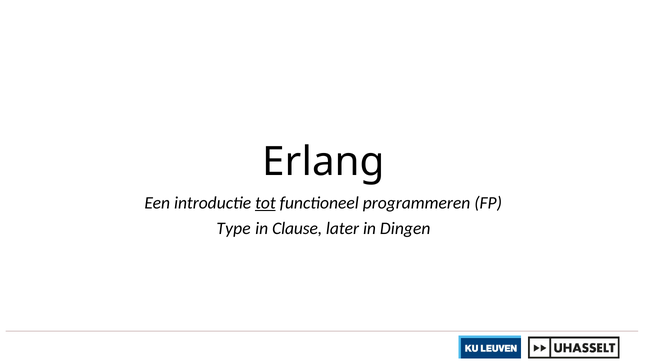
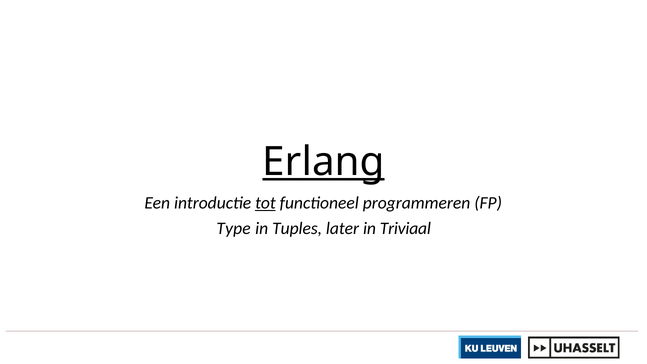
Erlang underline: none -> present (324, 162)
Clause: Clause -> Tuples (297, 229)
Dingen: Dingen -> Triviaal (405, 229)
